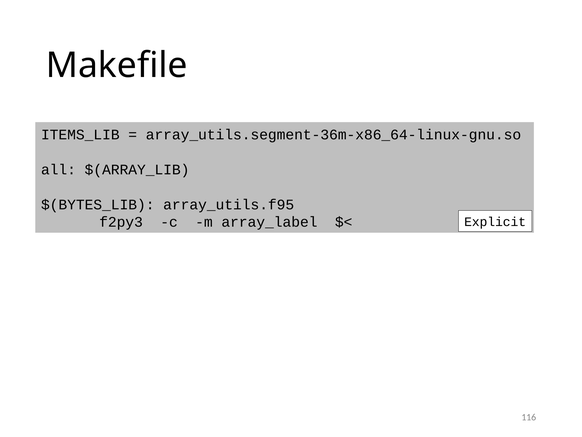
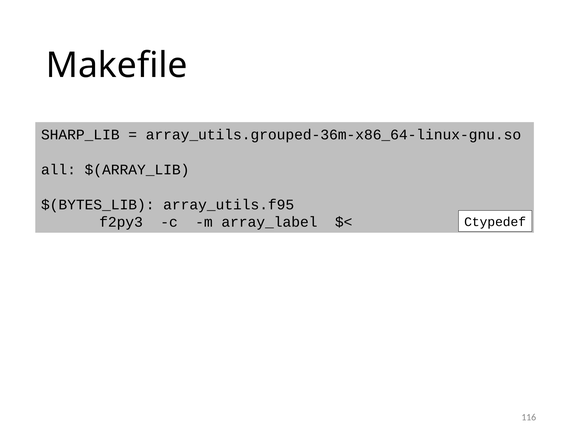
ITEMS_LIB: ITEMS_LIB -> SHARP_LIB (80, 135)
array_utils.segment-36m-x86_64-linux-gnu.so: array_utils.segment-36m-x86_64-linux-gnu.so -> array_utils.grouped-36m-x86_64-linux-gnu.so (333, 135)
Explicit: Explicit -> Ctypedef (495, 222)
